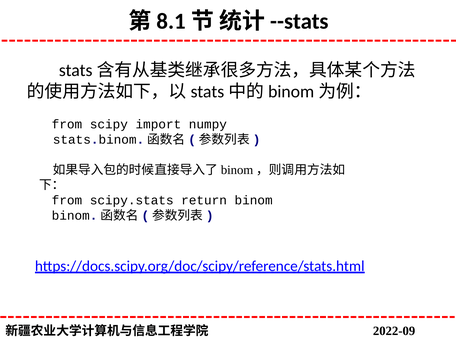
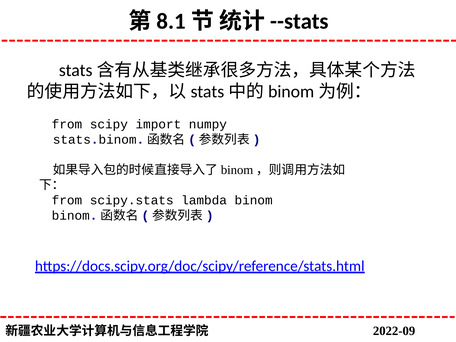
return: return -> lambda (204, 200)
